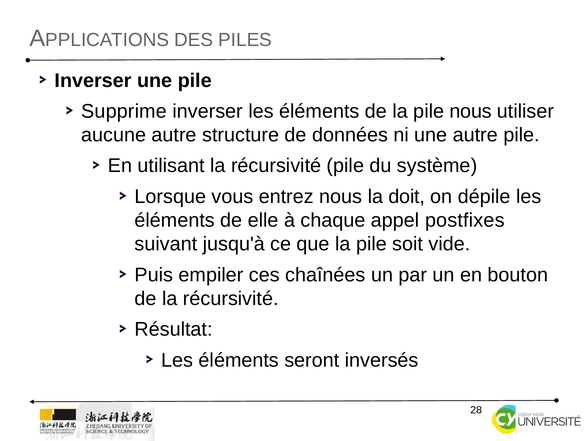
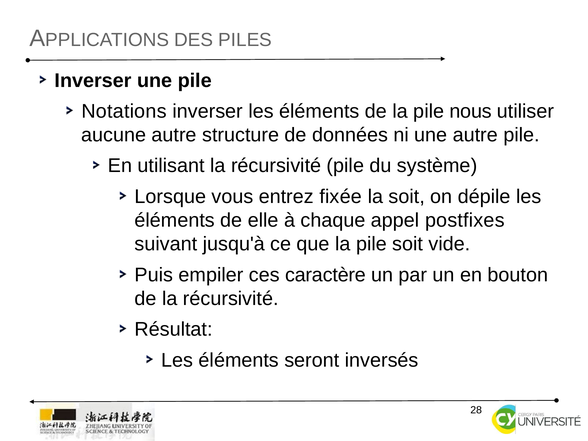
Supprime: Supprime -> Notations (124, 111)
entrez nous: nous -> fixée (341, 197)
la doit: doit -> soit (407, 197)
chaînées: chaînées -> caractère (325, 275)
